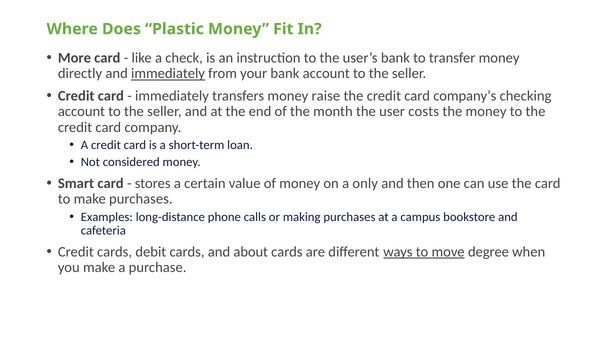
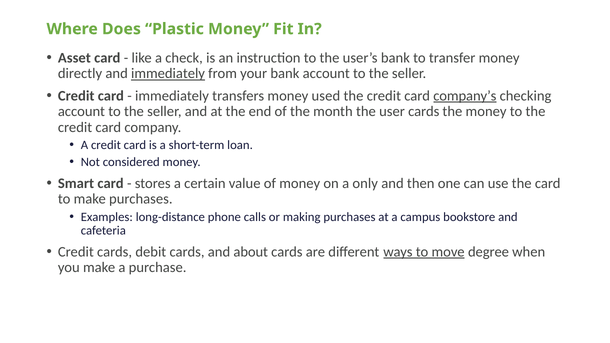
More: More -> Asset (74, 58)
raise: raise -> used (326, 96)
company’s underline: none -> present (465, 96)
user costs: costs -> cards (424, 112)
